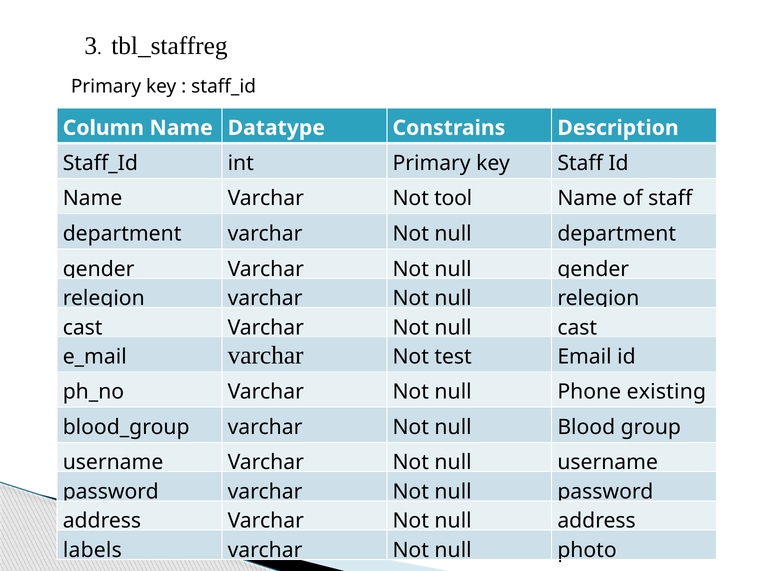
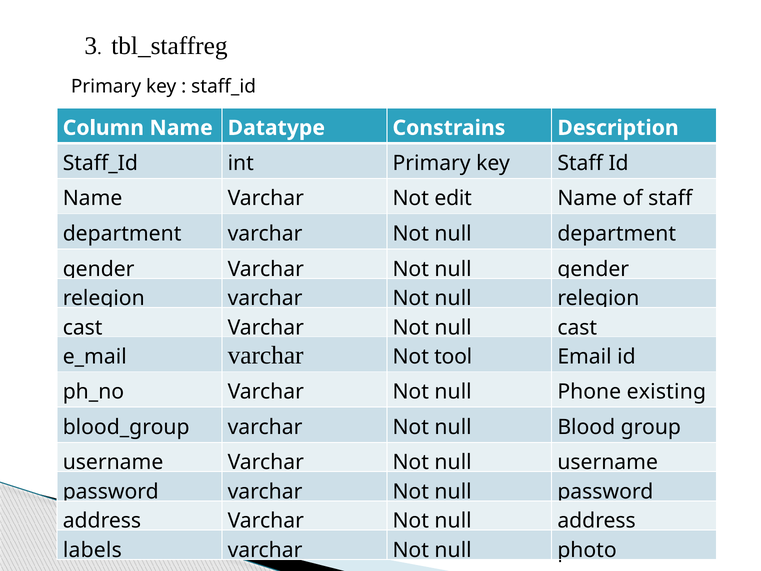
tool: tool -> edit (453, 198)
test: test -> tool (453, 357)
